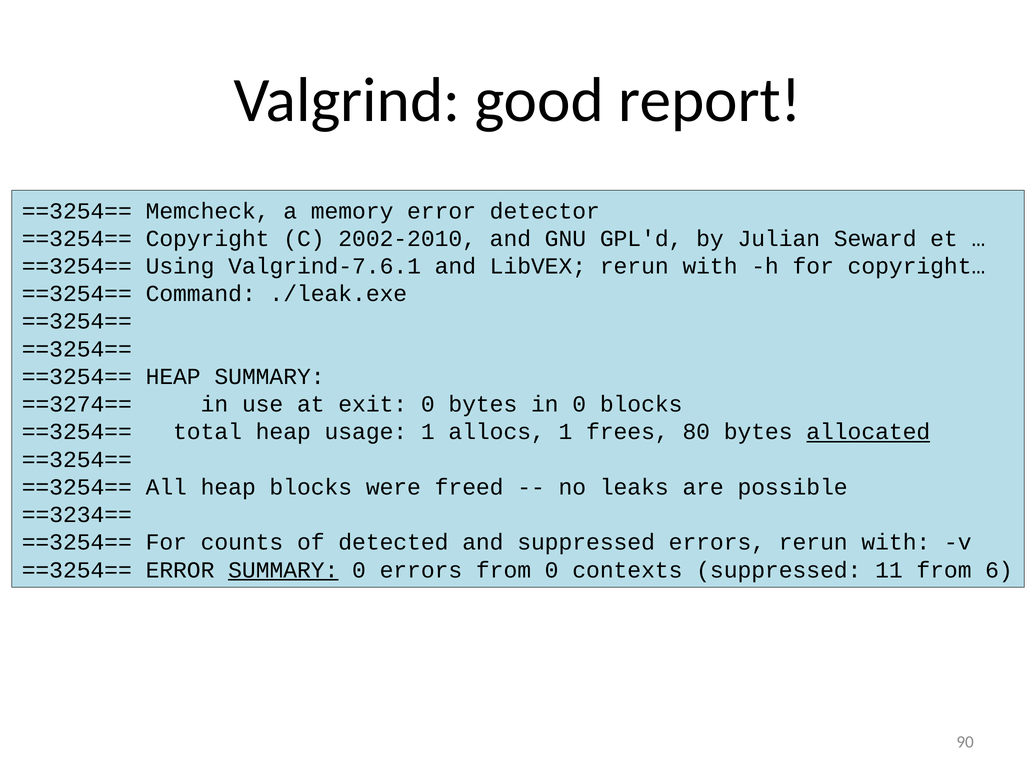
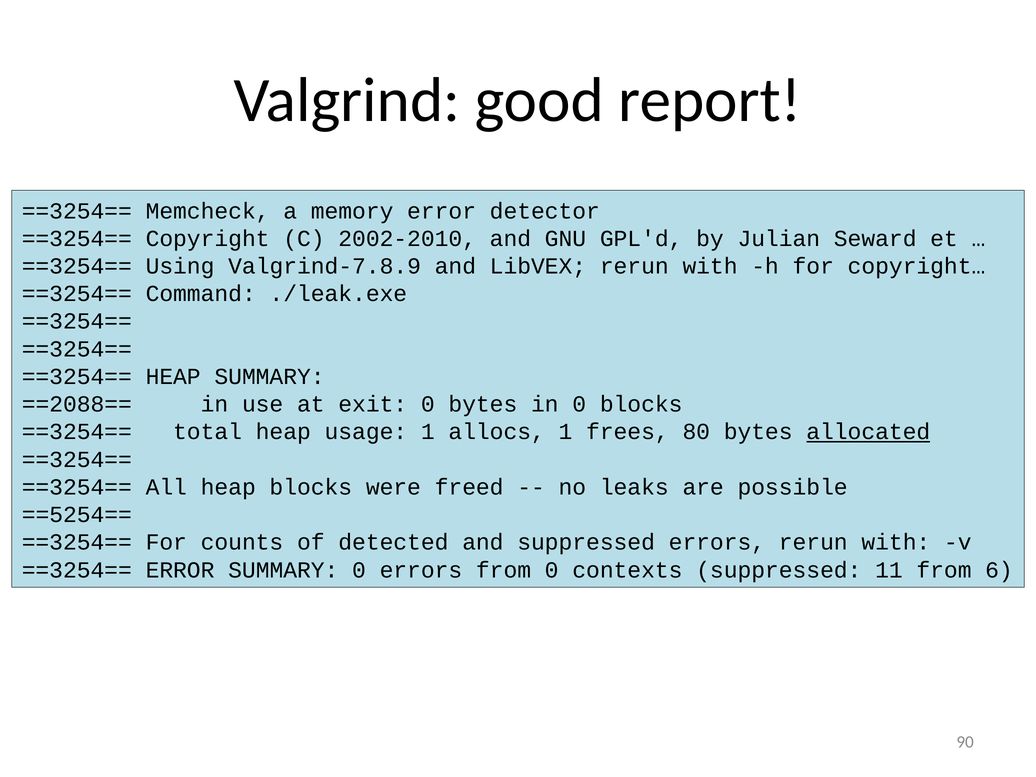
Valgrind-7.6.1: Valgrind-7.6.1 -> Valgrind-7.8.9 (325, 266)
==3274==: ==3274== -> ==2088== (77, 404)
==3234==: ==3234== -> ==5254== (77, 515)
SUMMARY underline: present -> none (283, 570)
